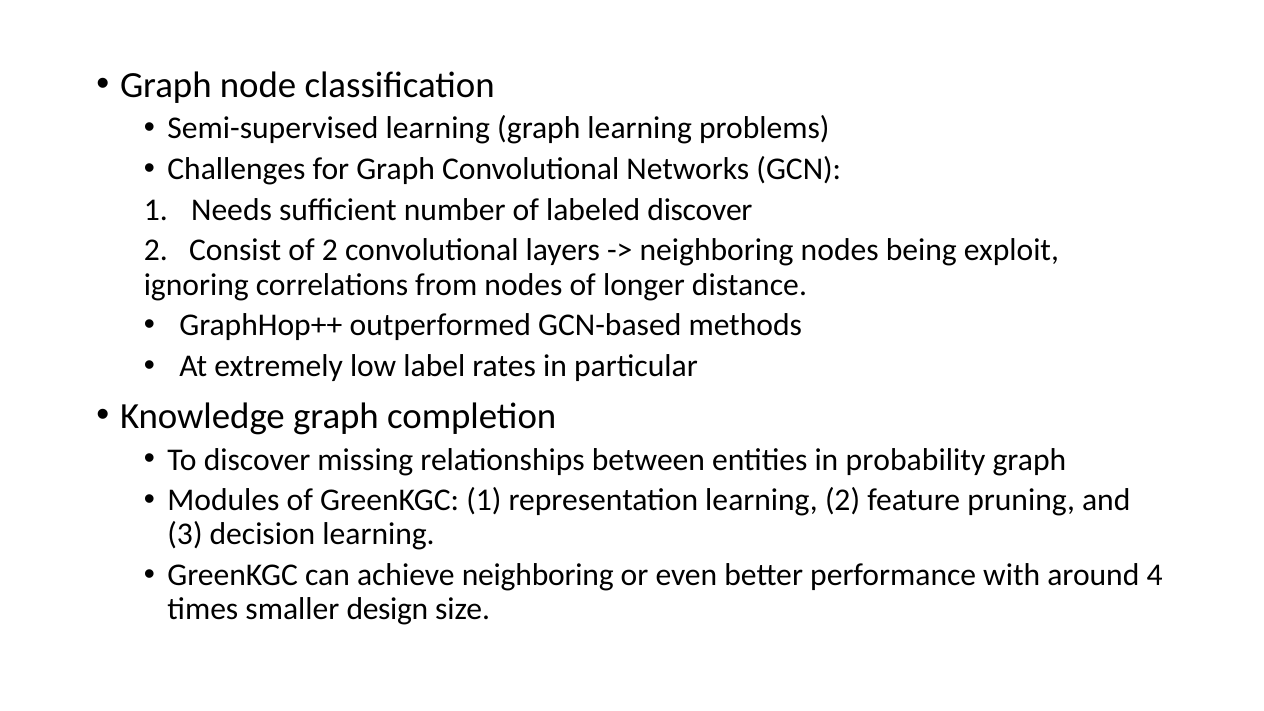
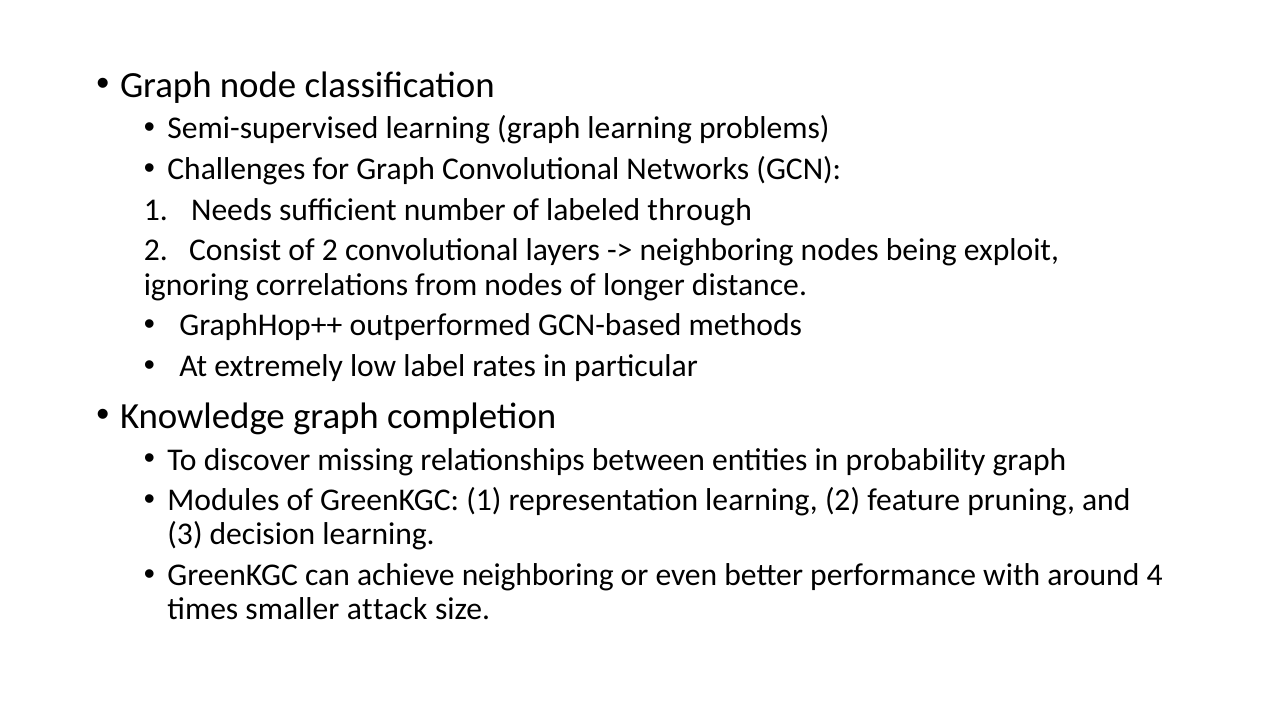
labeled discover: discover -> through (700, 210)
design: design -> attack (387, 609)
